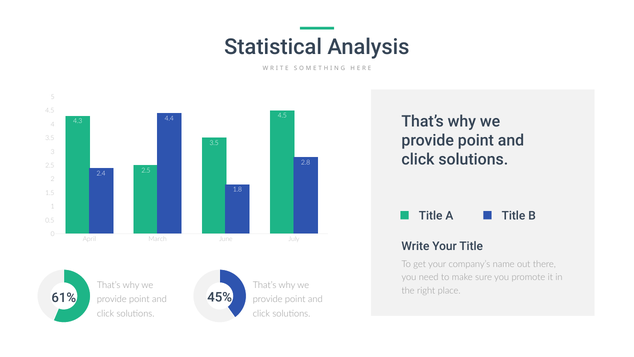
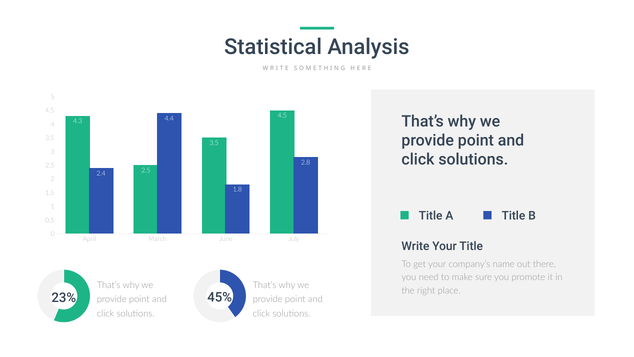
61%: 61% -> 23% (64, 297)
